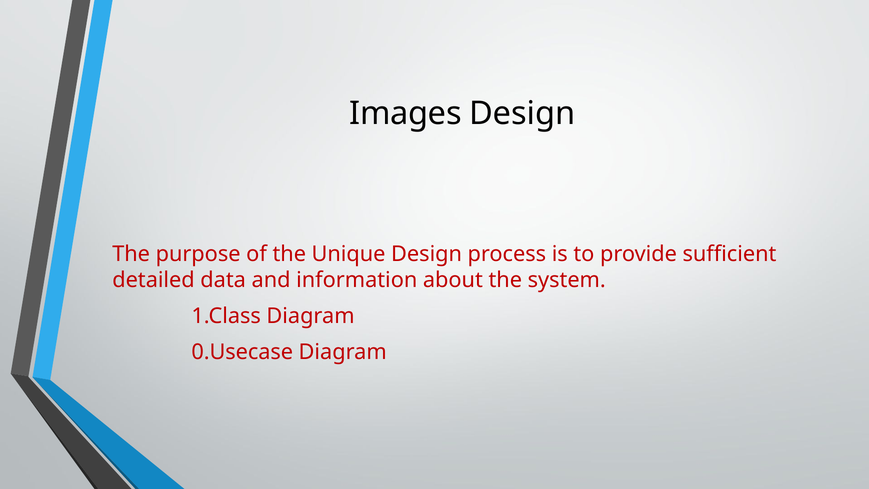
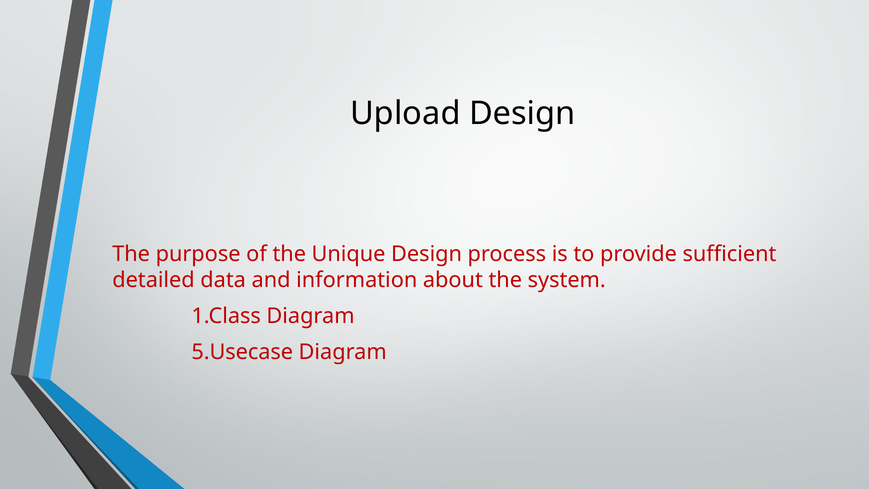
Images: Images -> Upload (405, 114)
0.Usecase: 0.Usecase -> 5.Usecase (242, 352)
